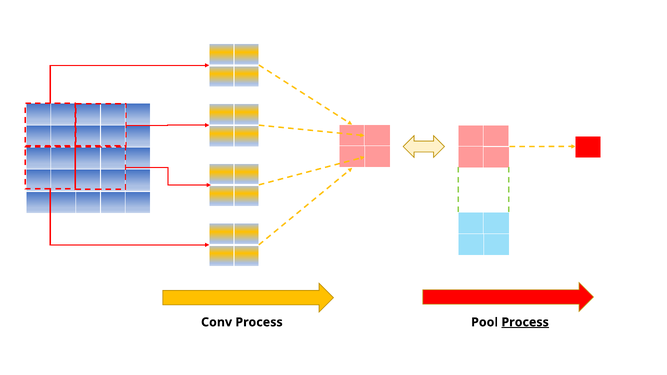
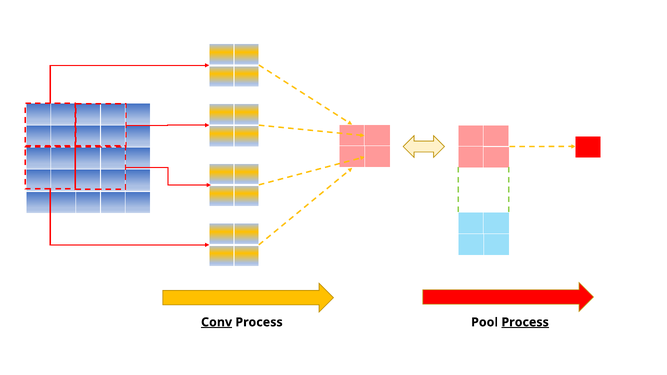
Conv underline: none -> present (217, 322)
